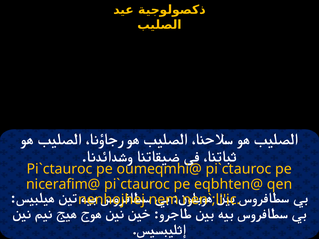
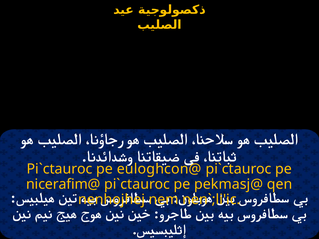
oumeqmhi@: oumeqmhi@ -> euloghcon@ (159, 169)
eqbhten@: eqbhten@ -> pekmasj@ (229, 184)
